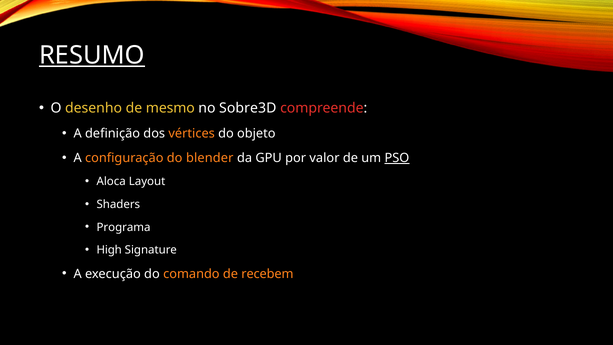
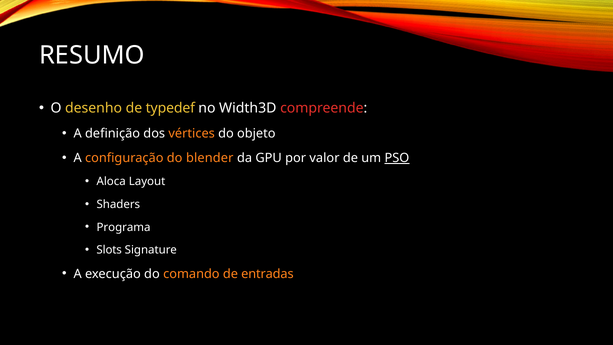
RESUMO underline: present -> none (92, 55)
mesmo: mesmo -> typedef (170, 108)
Sobre3D: Sobre3D -> Width3D (248, 108)
High: High -> Slots (109, 250)
recebem: recebem -> entradas (267, 274)
